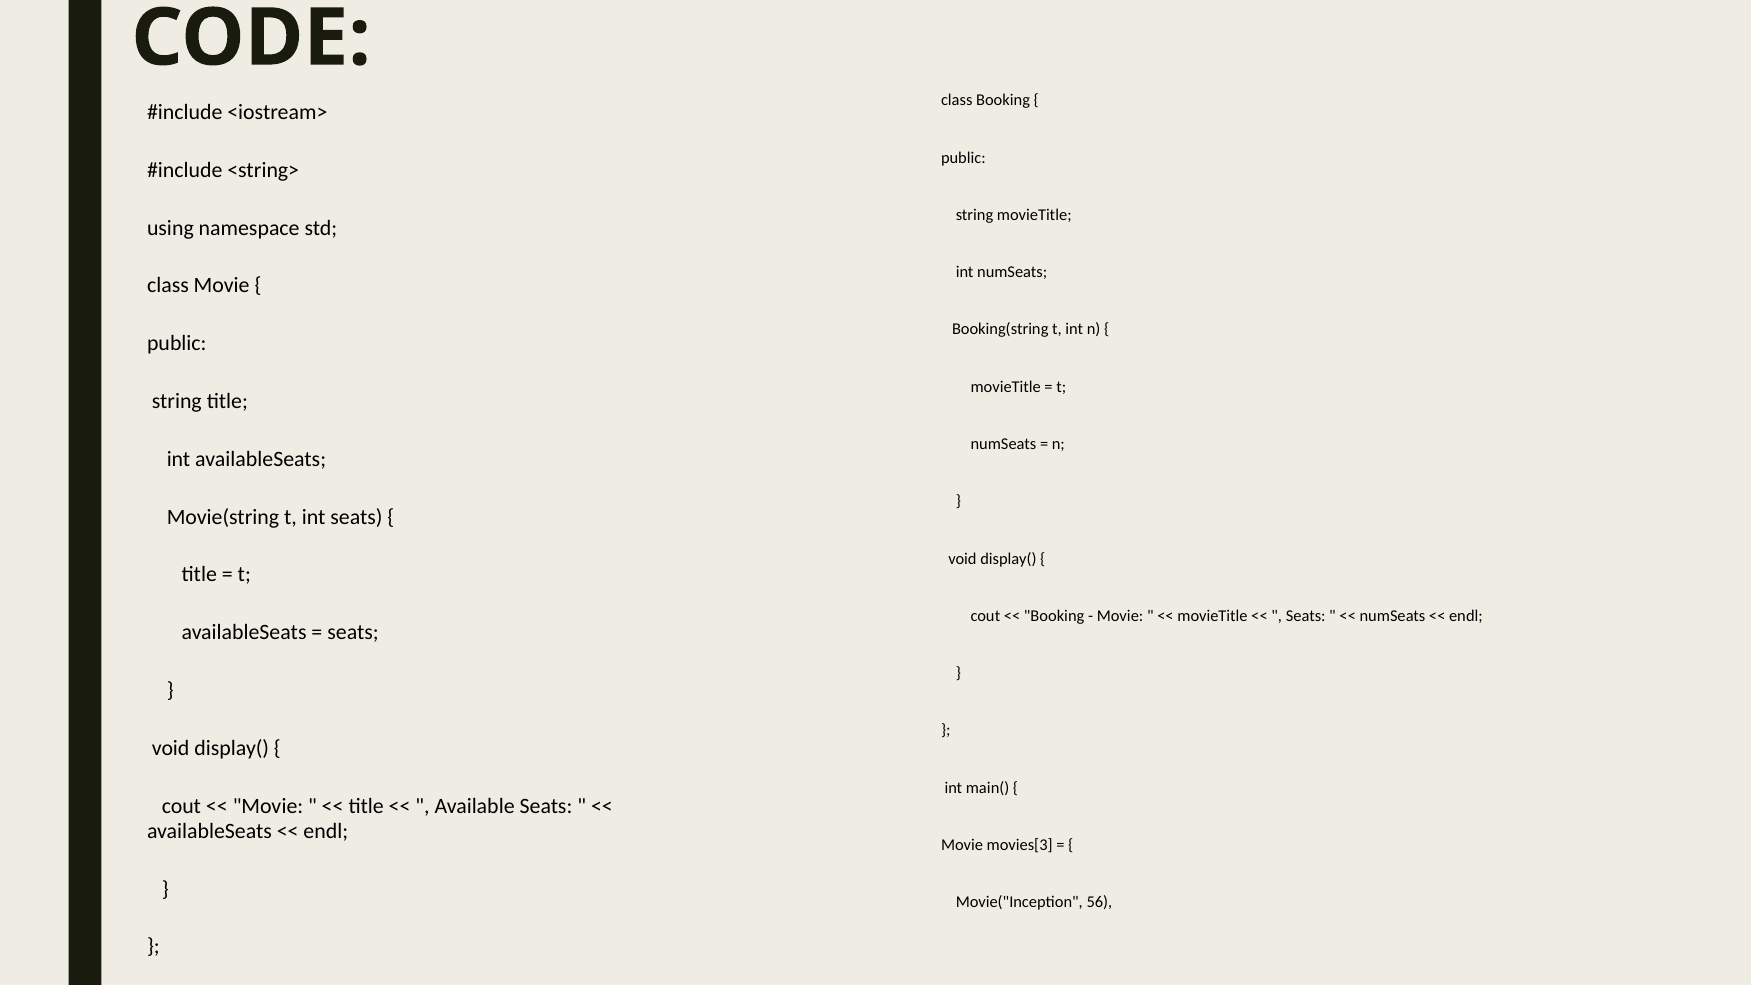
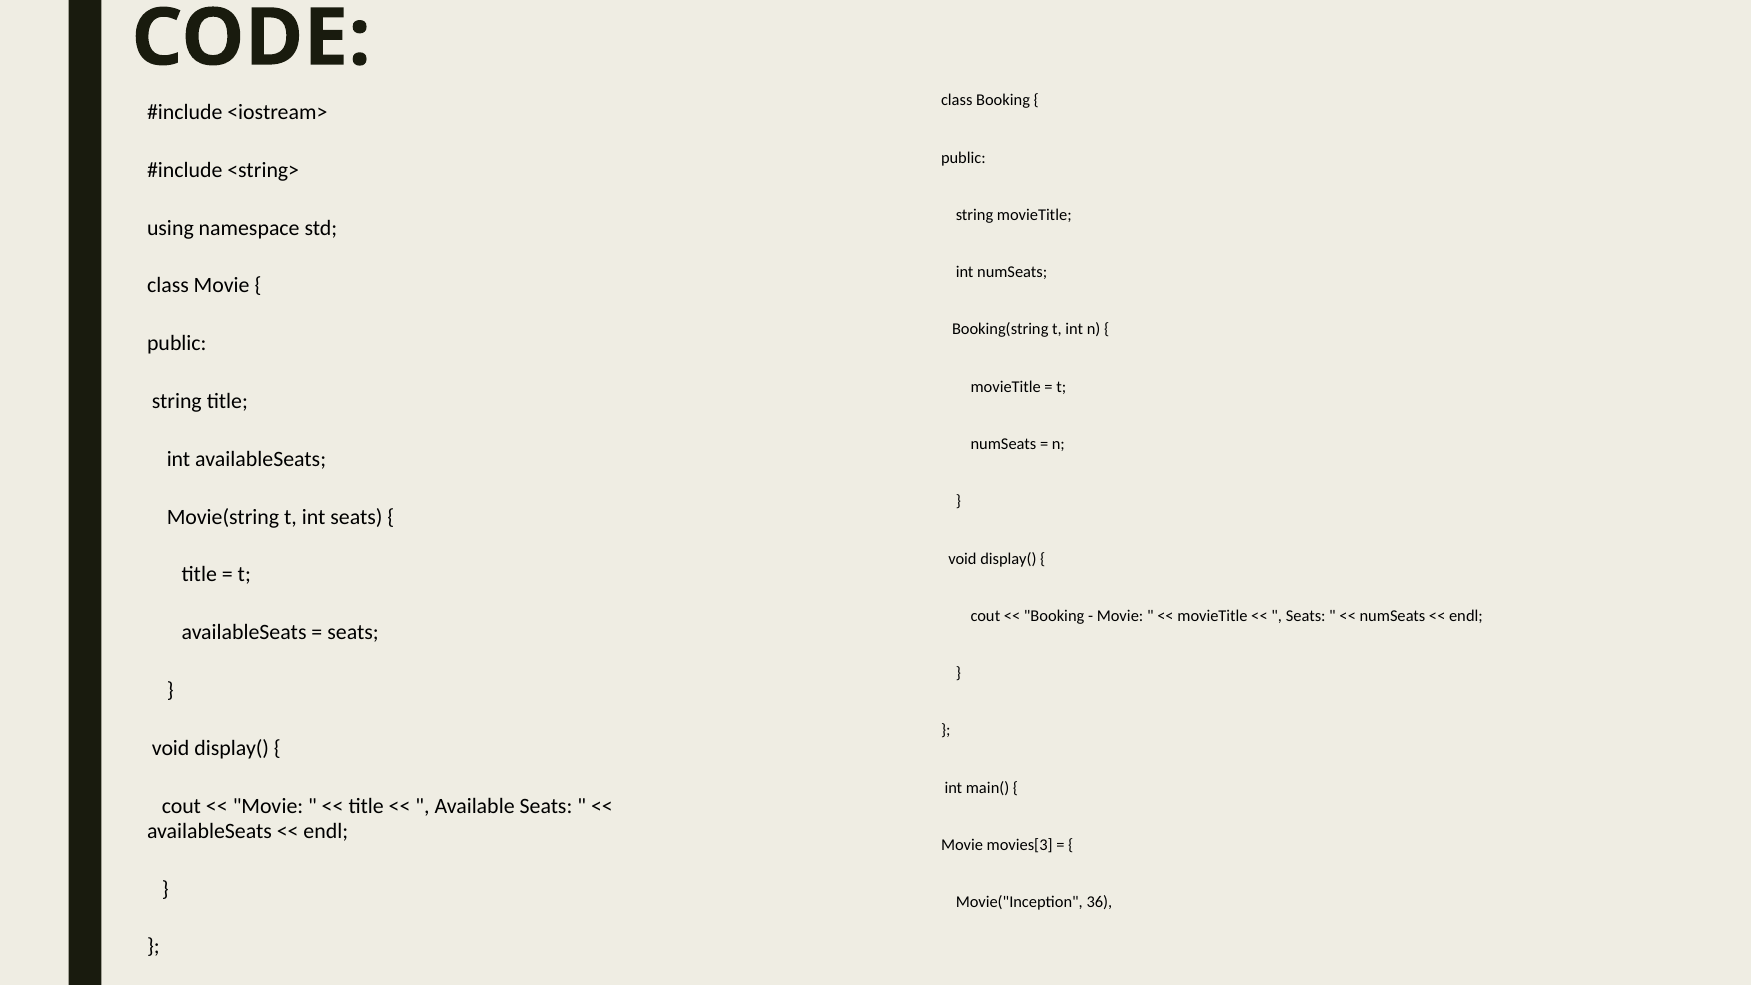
56: 56 -> 36 (1099, 902)
